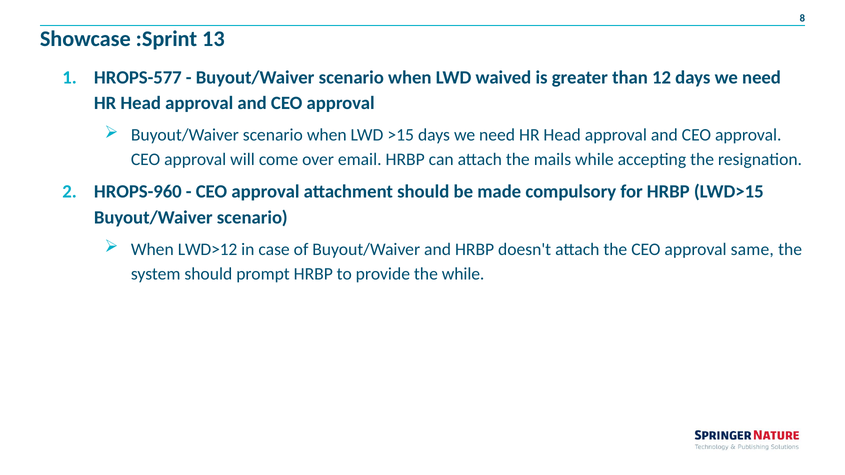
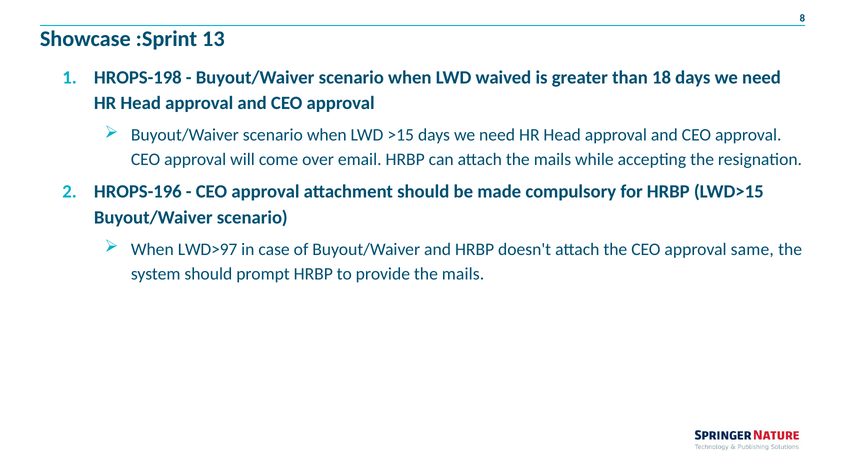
HROPS-577: HROPS-577 -> HROPS-198 (138, 77)
12: 12 -> 18 (662, 77)
HROPS-960: HROPS-960 -> HROPS-196 (138, 192)
LWD>12: LWD>12 -> LWD>97 (208, 250)
provide the while: while -> mails (463, 274)
